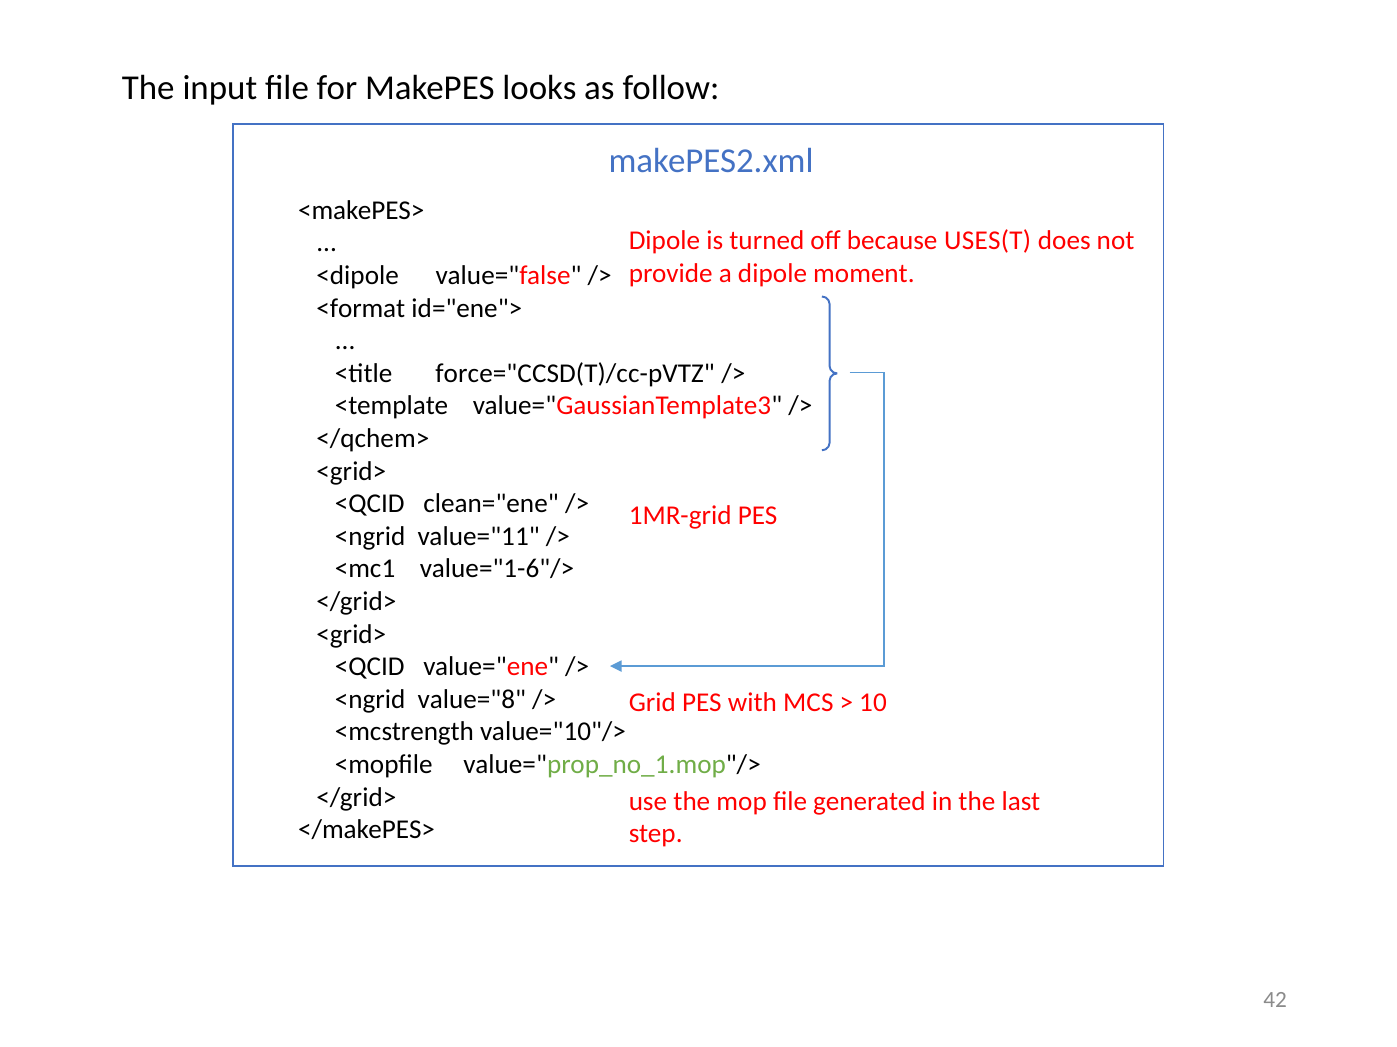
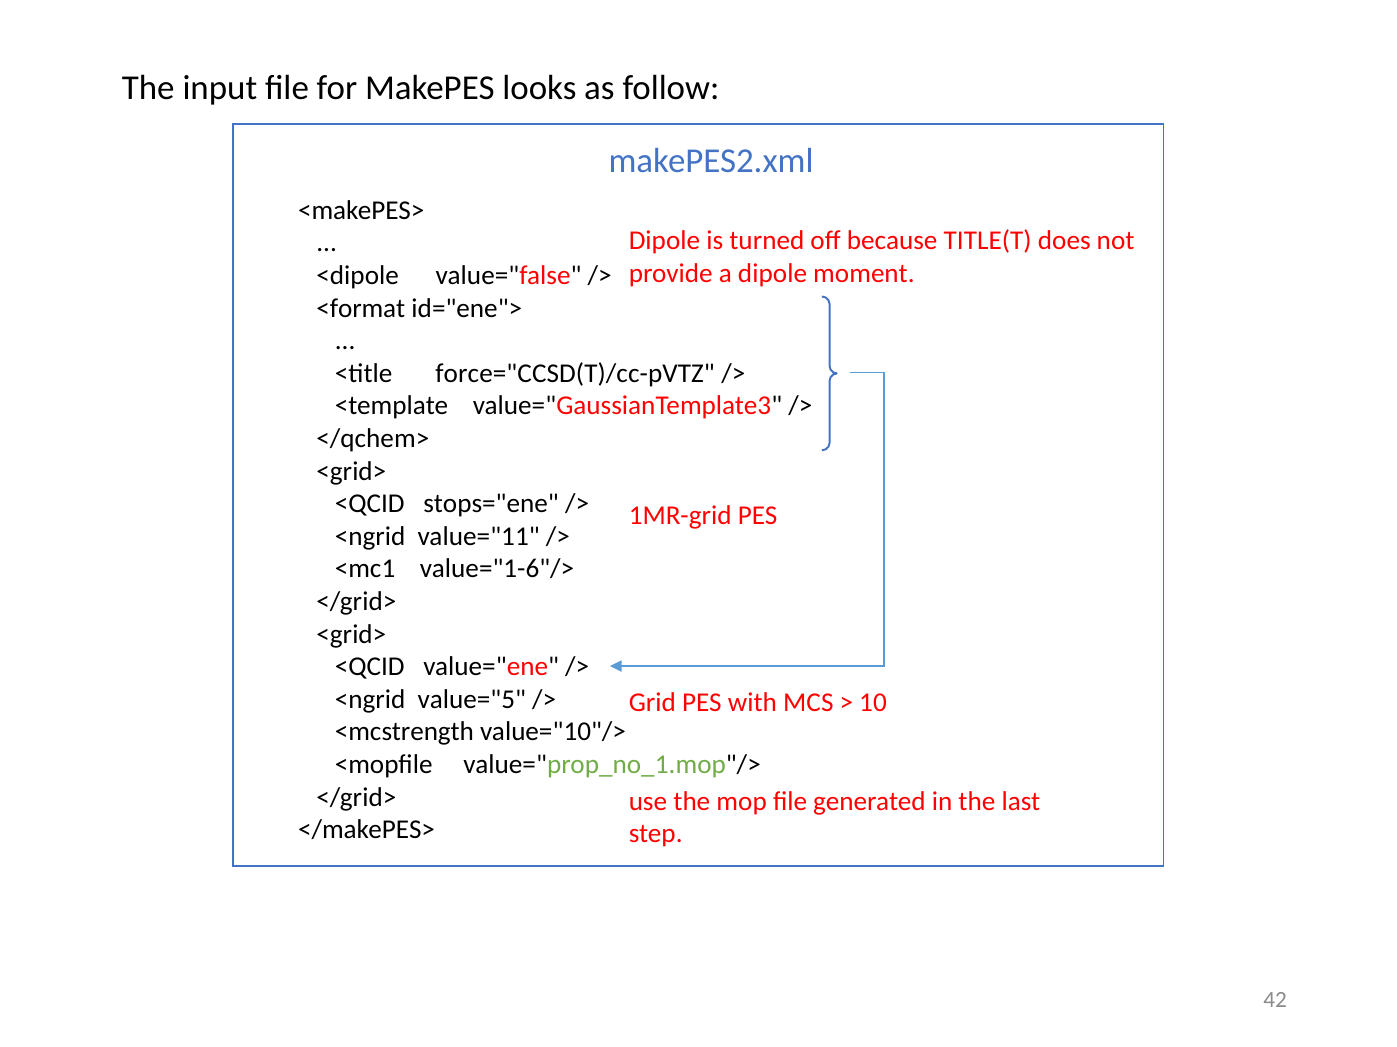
USES(T: USES(T -> TITLE(T (988, 241)
clean="ene: clean="ene -> stops="ene (491, 504)
value="8: value="8 -> value="5 (472, 700)
